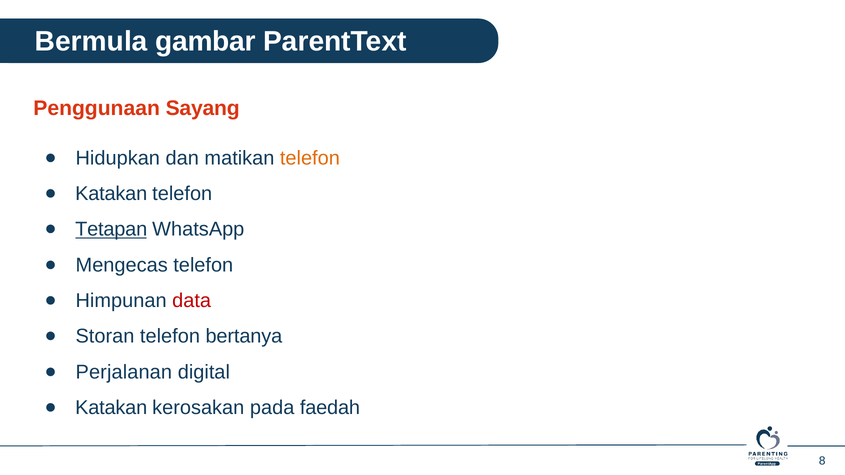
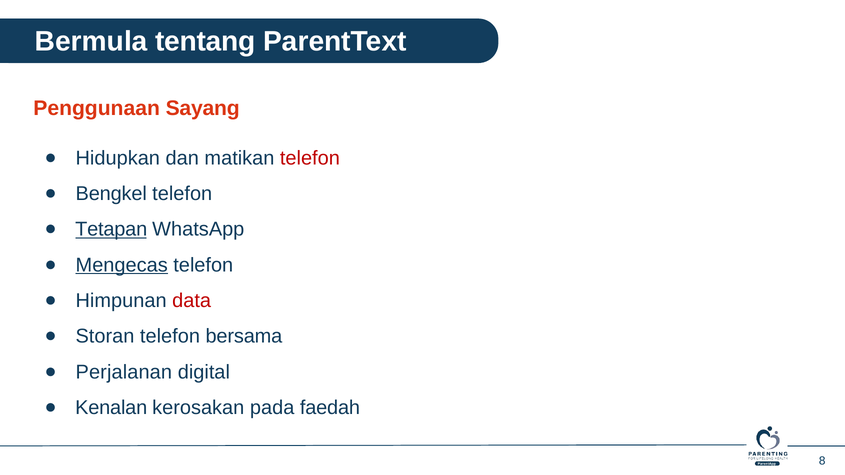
gambar: gambar -> tentang (205, 41)
telefon colour: orange -> red (310, 158)
Katakan: Katakan -> Bengkel (111, 194)
Mengecas underline: none -> present (122, 265)
bertanya: bertanya -> bersama (244, 337)
Katakan: Katakan -> Kenalan (111, 408)
